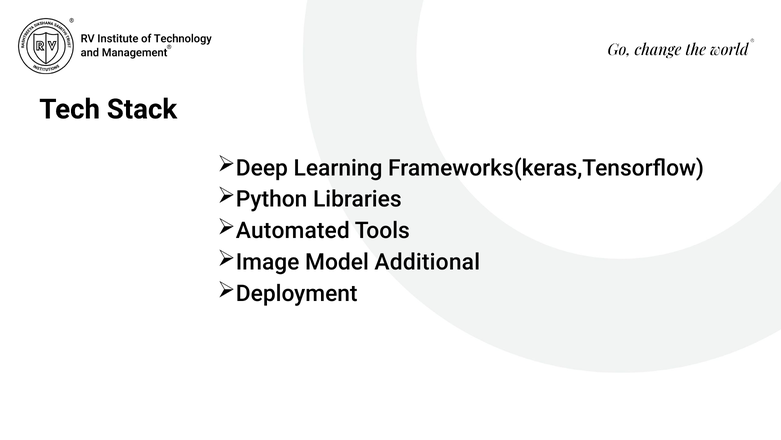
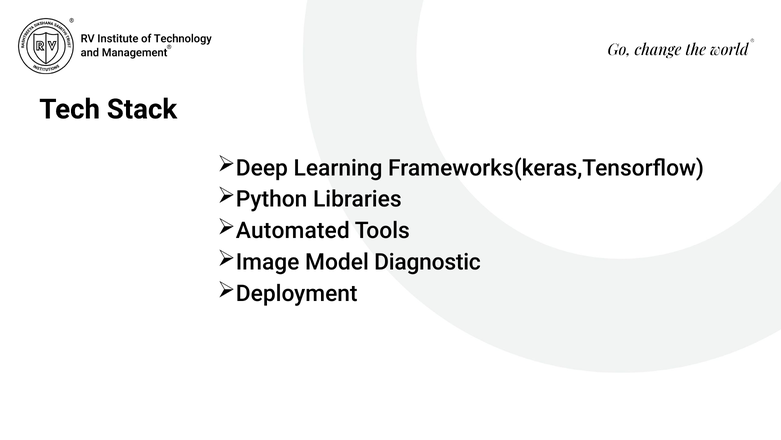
Additional: Additional -> Diagnostic (427, 262)
